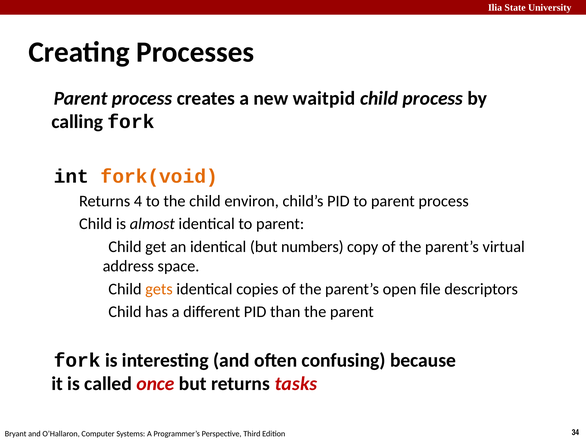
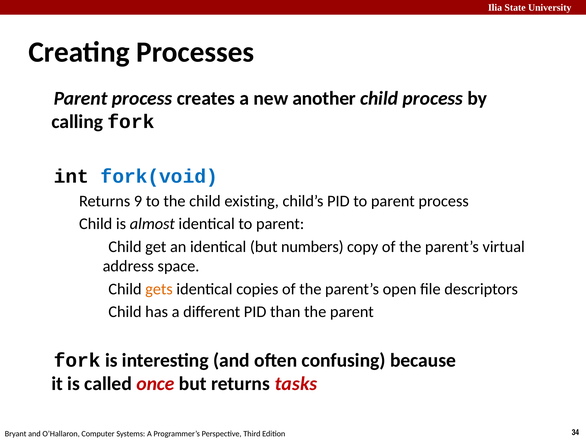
waitpid: waitpid -> another (324, 98)
fork(void colour: orange -> blue (159, 176)
4: 4 -> 9 (138, 201)
environ: environ -> existing (252, 201)
